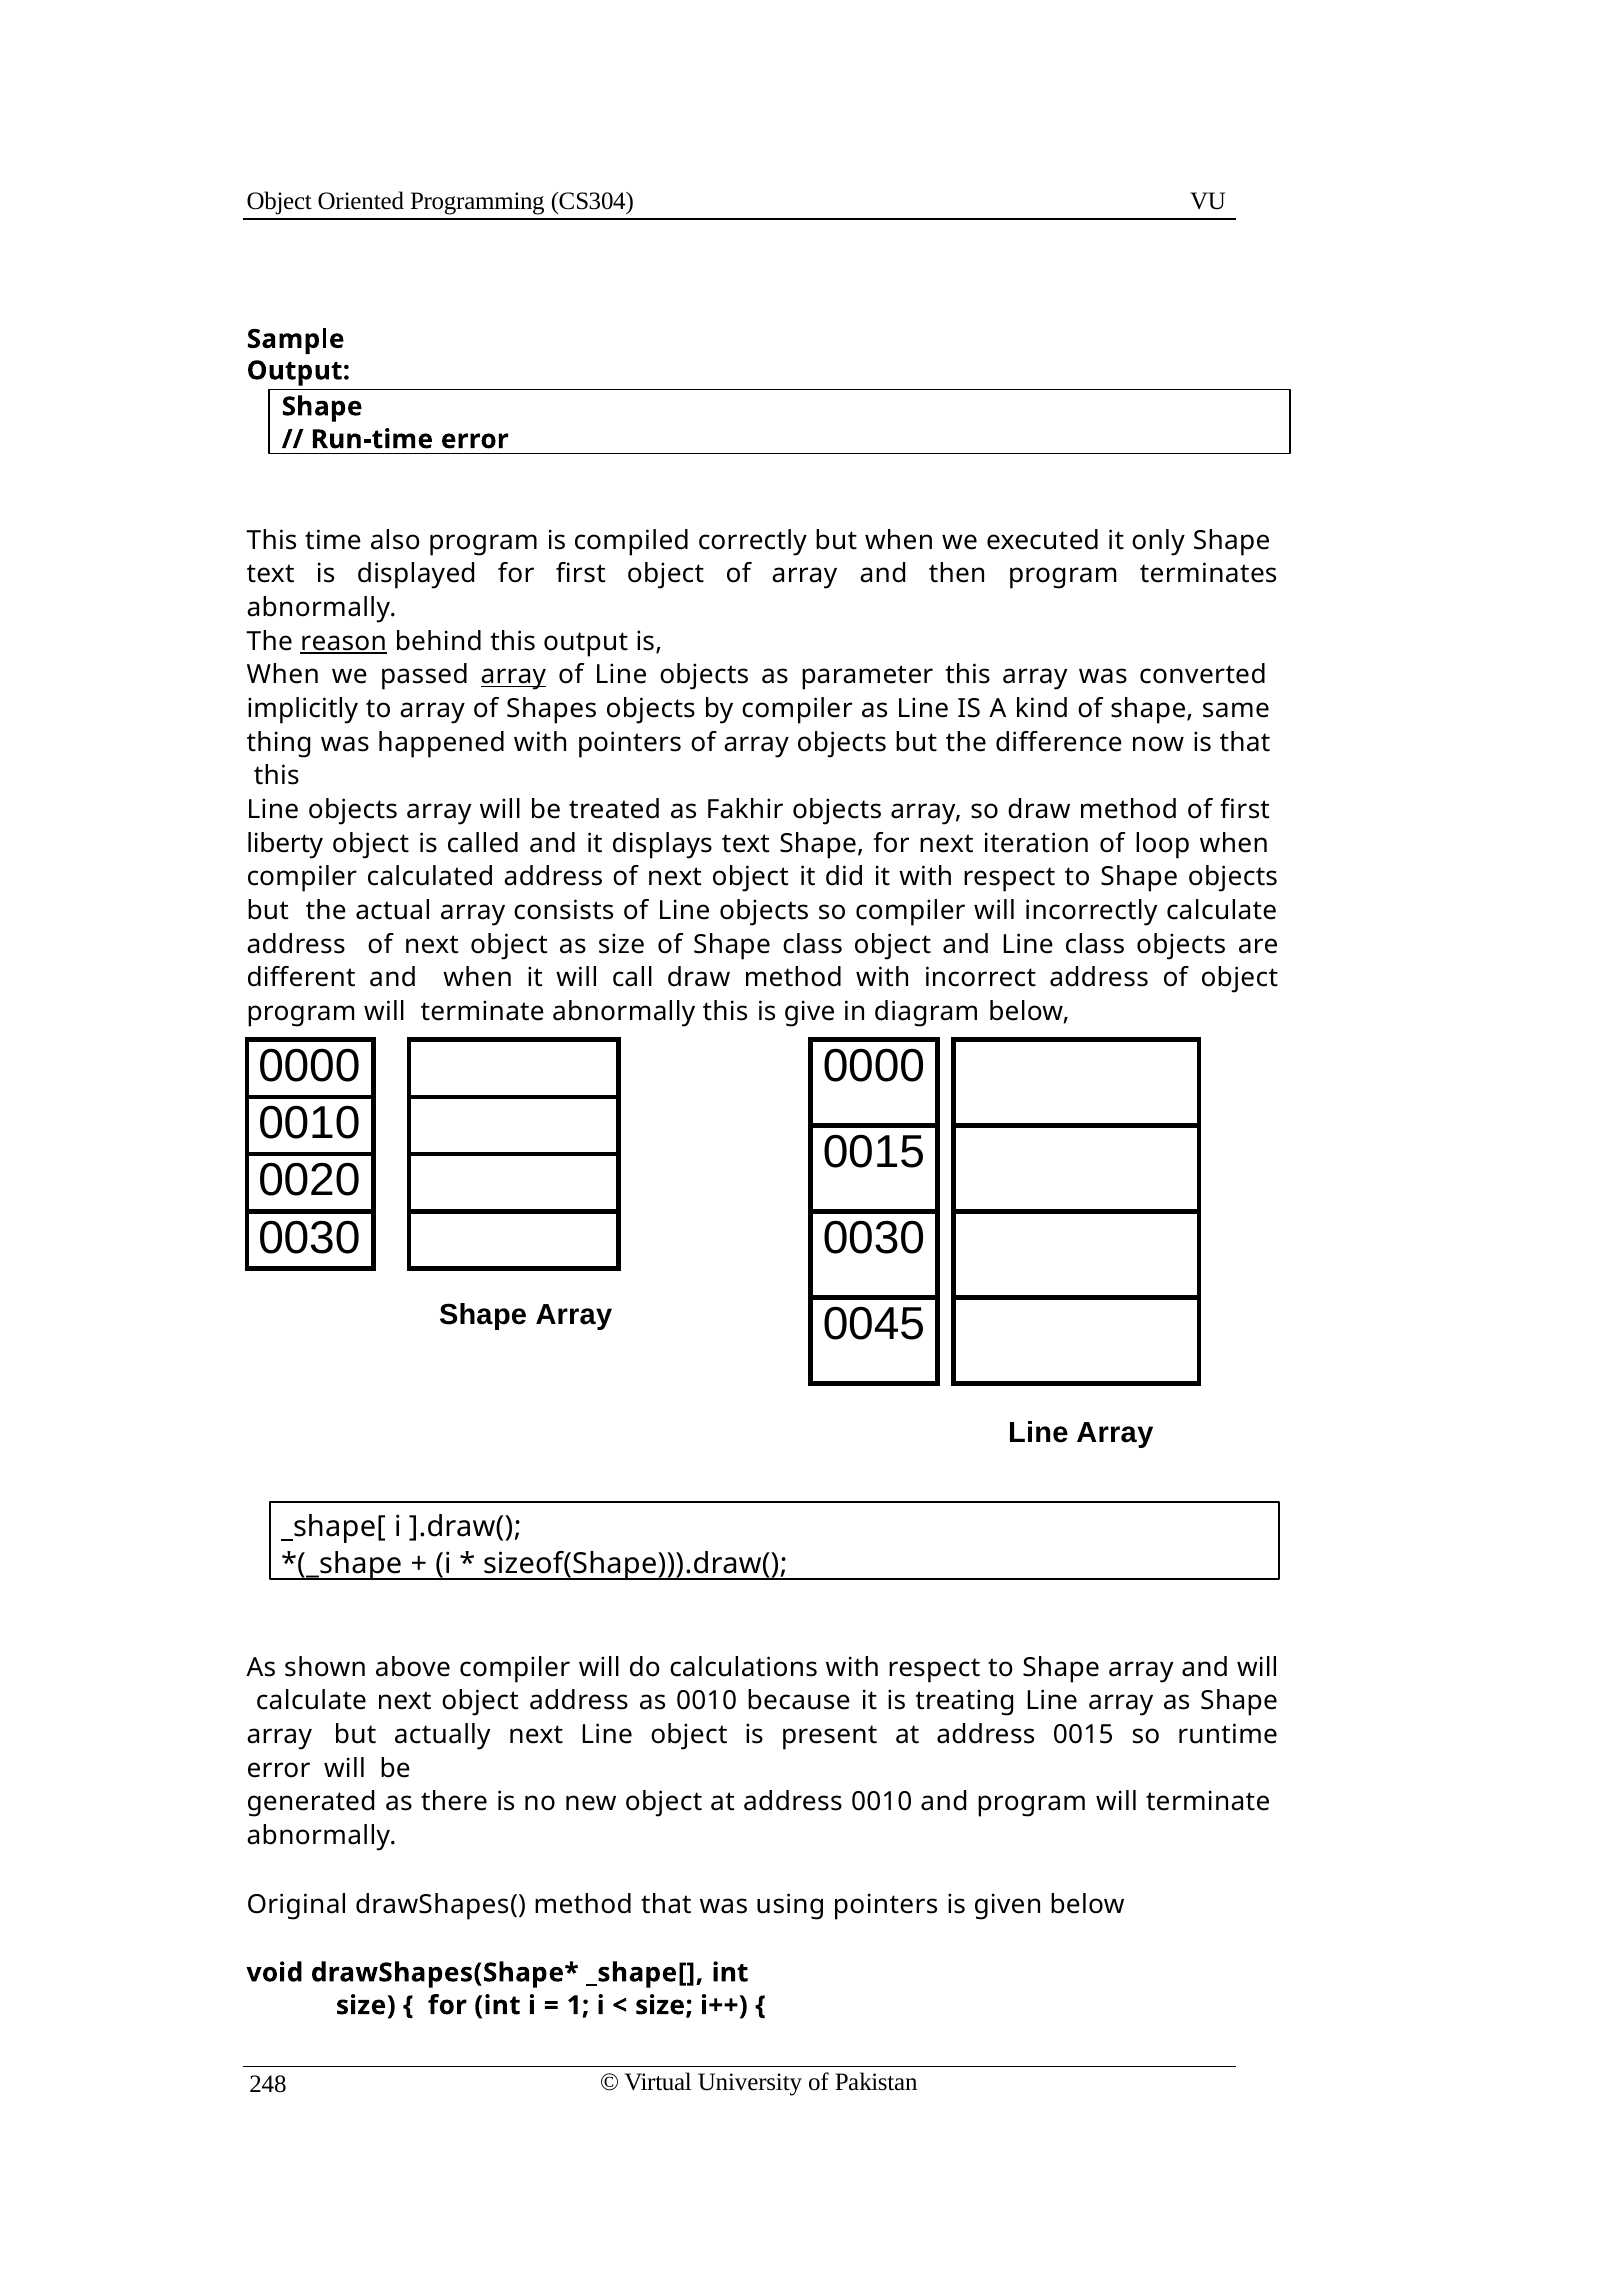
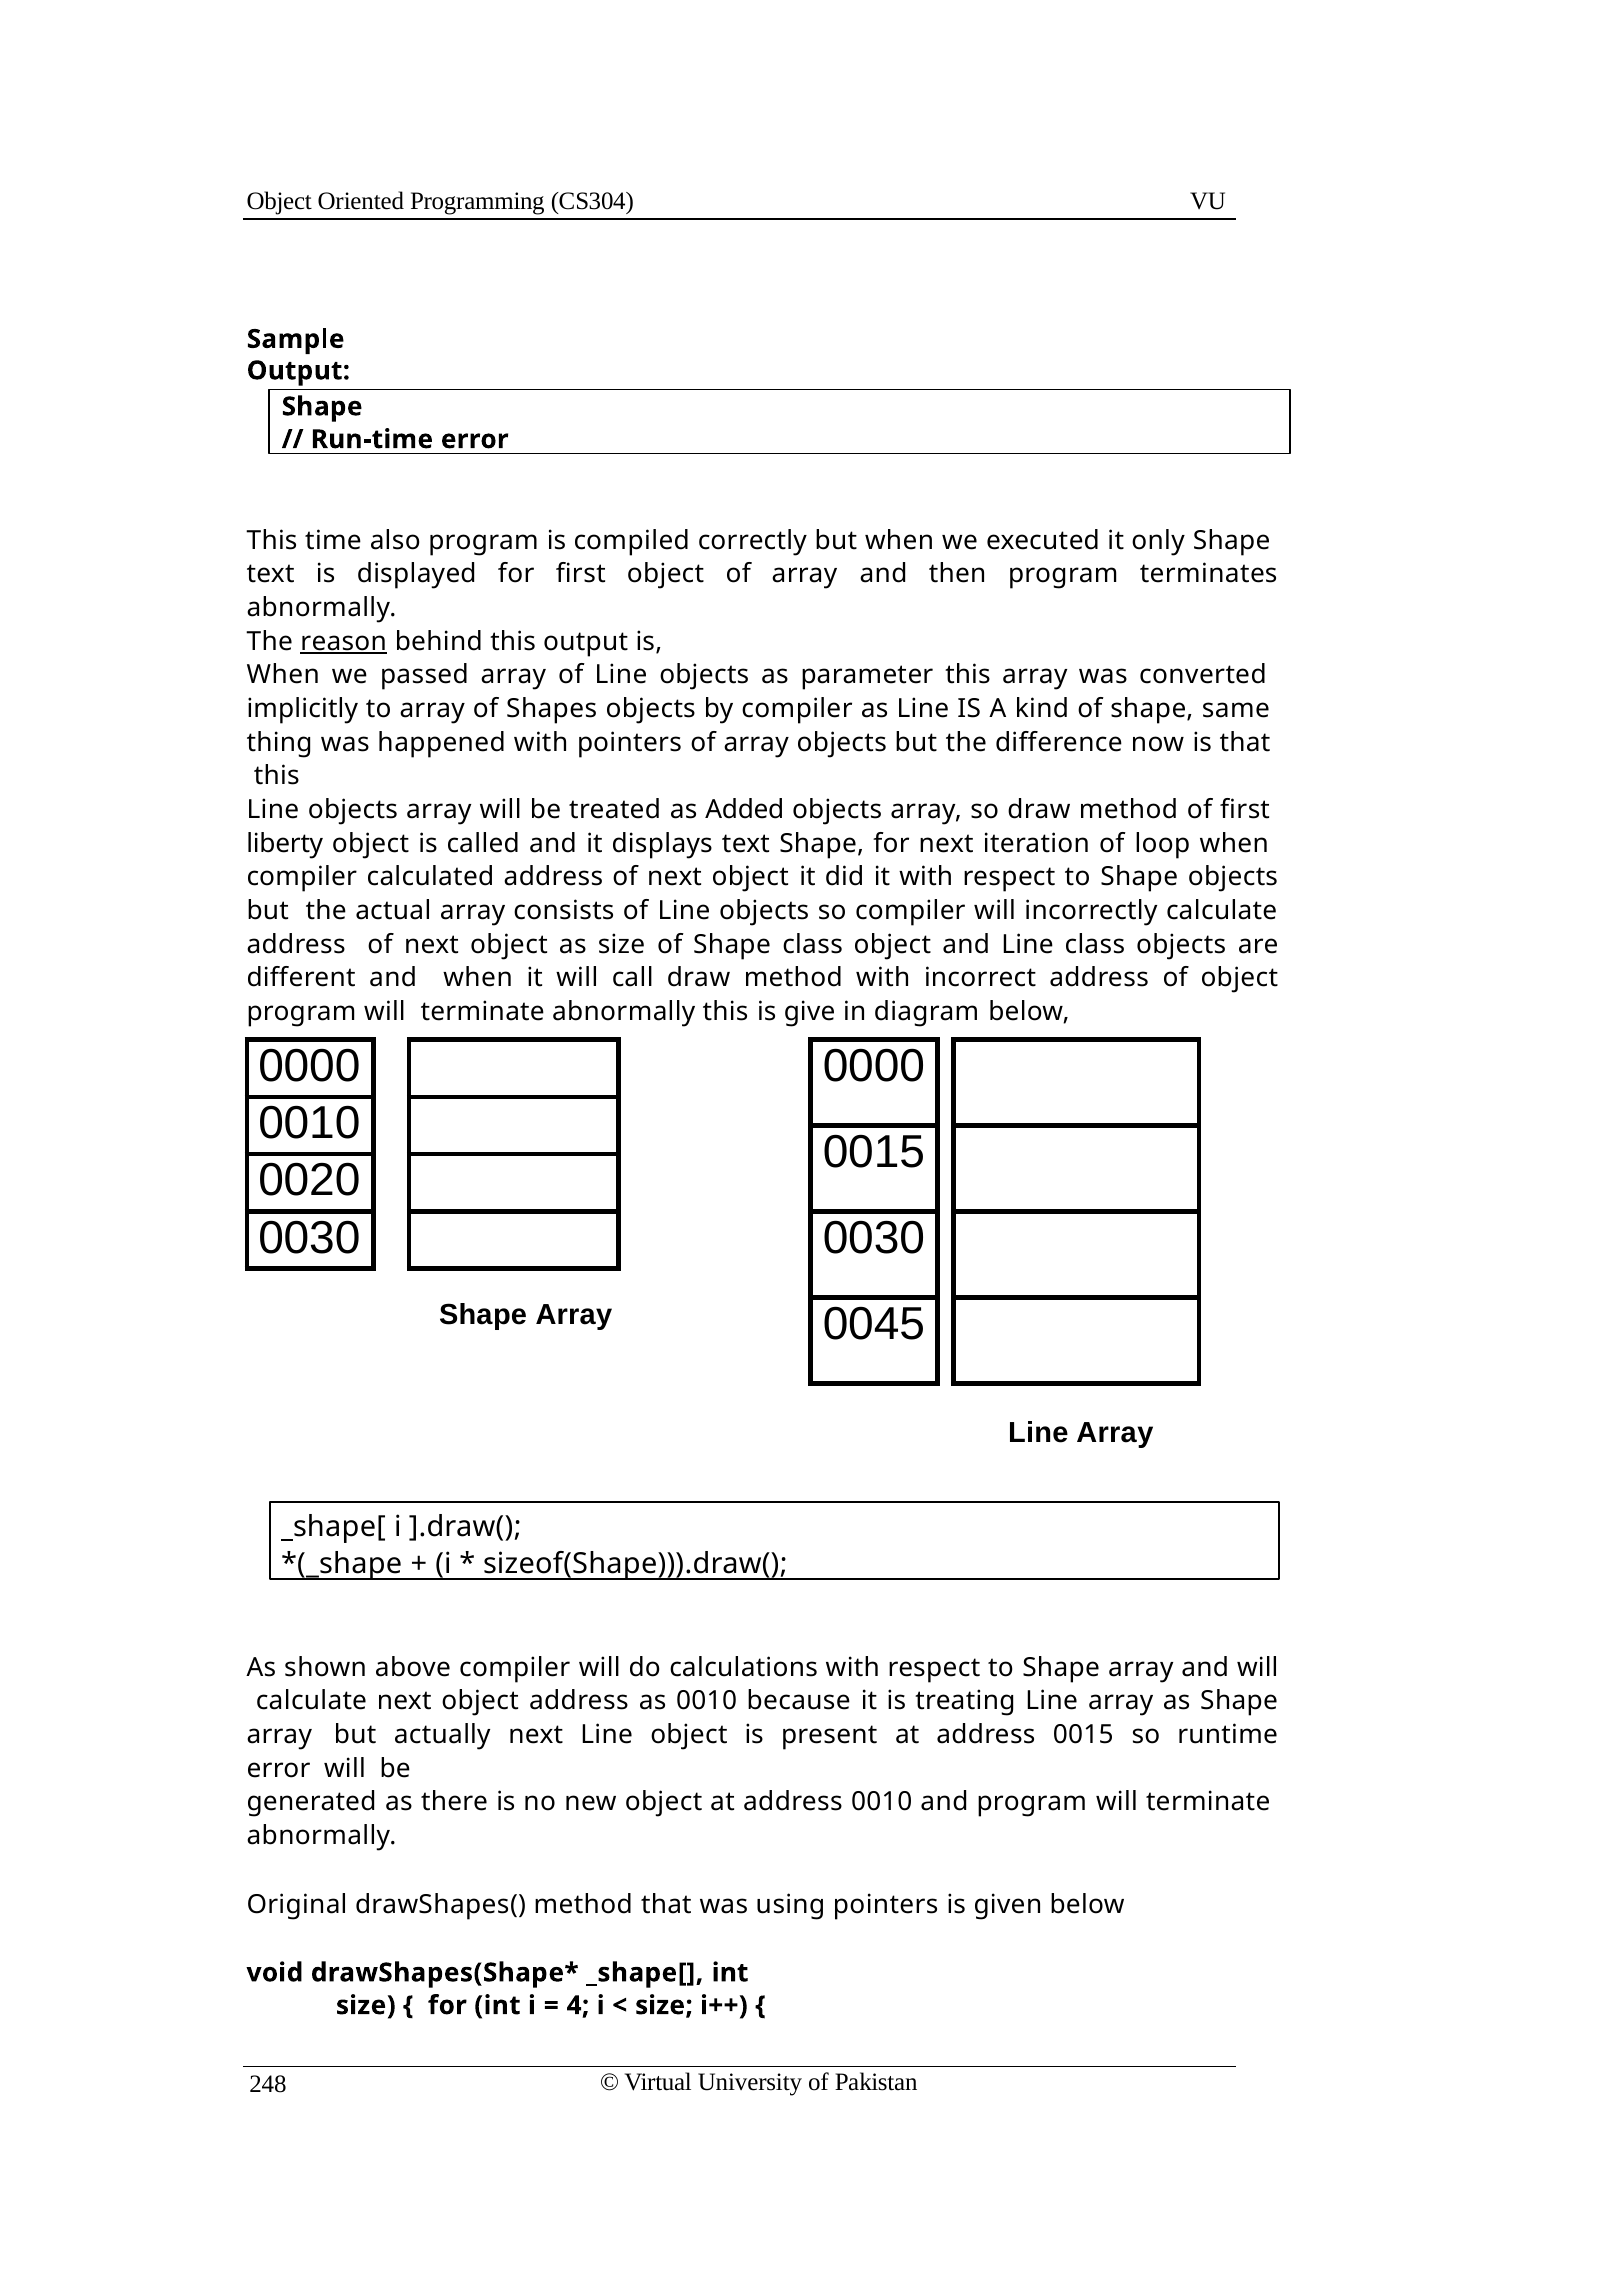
array underline: present -> none (513, 675)
Fakhir: Fakhir -> Added (745, 810)
1: 1 -> 4 (578, 2005)
